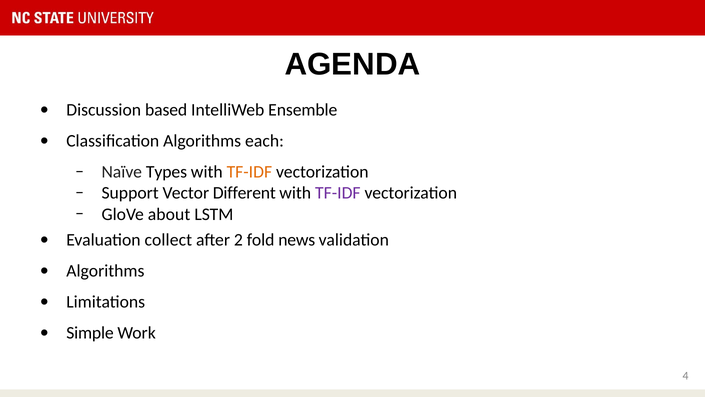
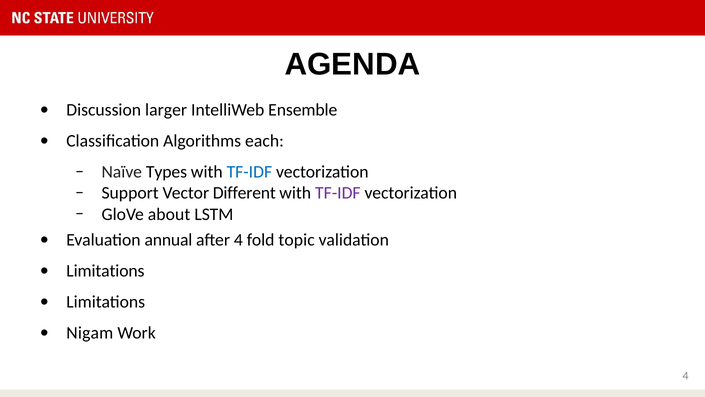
based: based -> larger (166, 110)
TF-IDF colour: orange -> blue (249, 172)
collect: collect -> annual (168, 240)
after 2: 2 -> 4 (238, 240)
news: news -> topic (297, 240)
Algorithms: Algorithms -> Limitations (105, 271)
Simple: Simple -> Nigam (90, 333)
